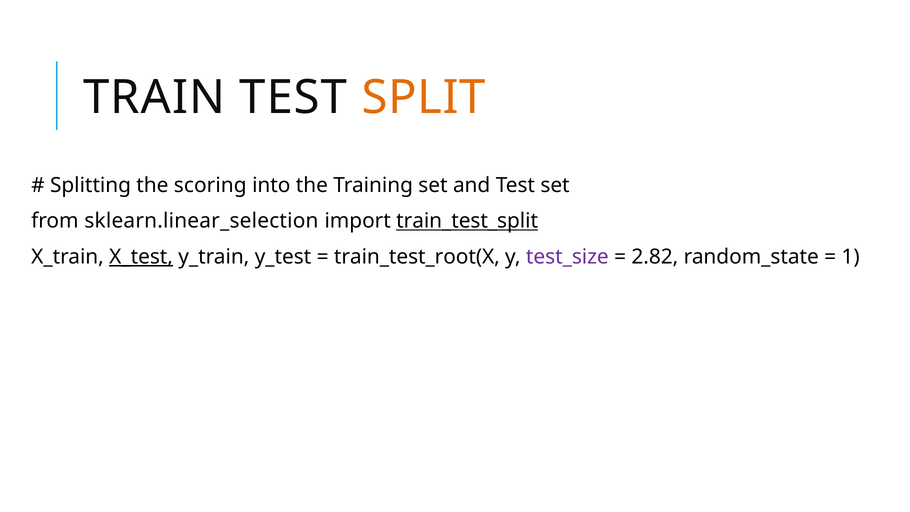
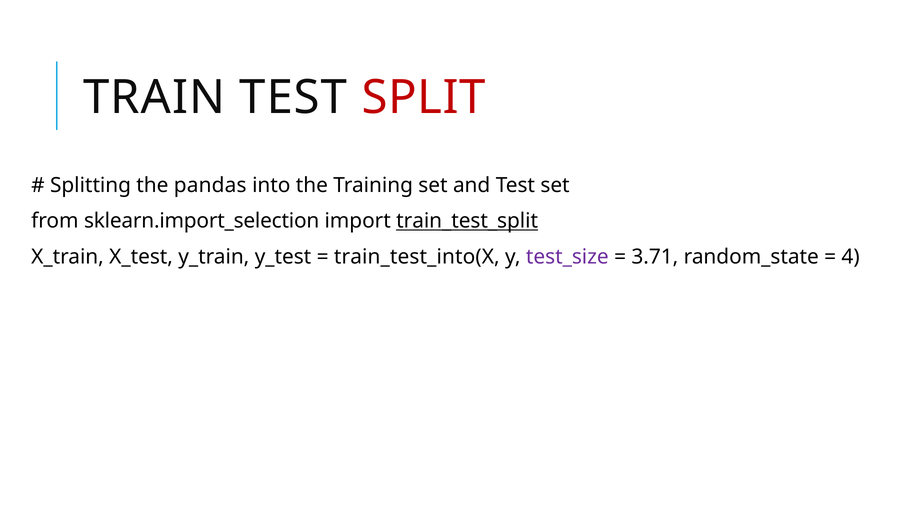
SPLIT colour: orange -> red (424, 98)
scoring: scoring -> pandas (210, 185)
sklearn.linear_selection: sklearn.linear_selection -> sklearn.import_selection (202, 221)
X_test underline: present -> none (141, 257)
train_test_root(X: train_test_root(X -> train_test_into(X (417, 257)
2.82: 2.82 -> 3.71 (655, 257)
1: 1 -> 4 (851, 257)
